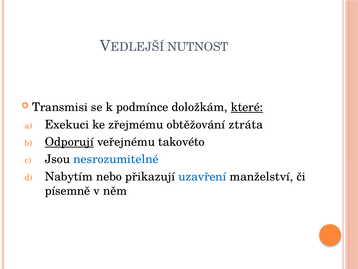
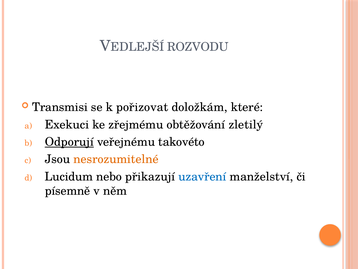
NUTNOST: NUTNOST -> ROZVODU (198, 47)
podmínce: podmínce -> pořizovat (142, 107)
které underline: present -> none (247, 107)
ztráta: ztráta -> zletilý (246, 124)
nesrozumitelné colour: blue -> orange (116, 159)
Nabytím: Nabytím -> Lucidum (69, 176)
